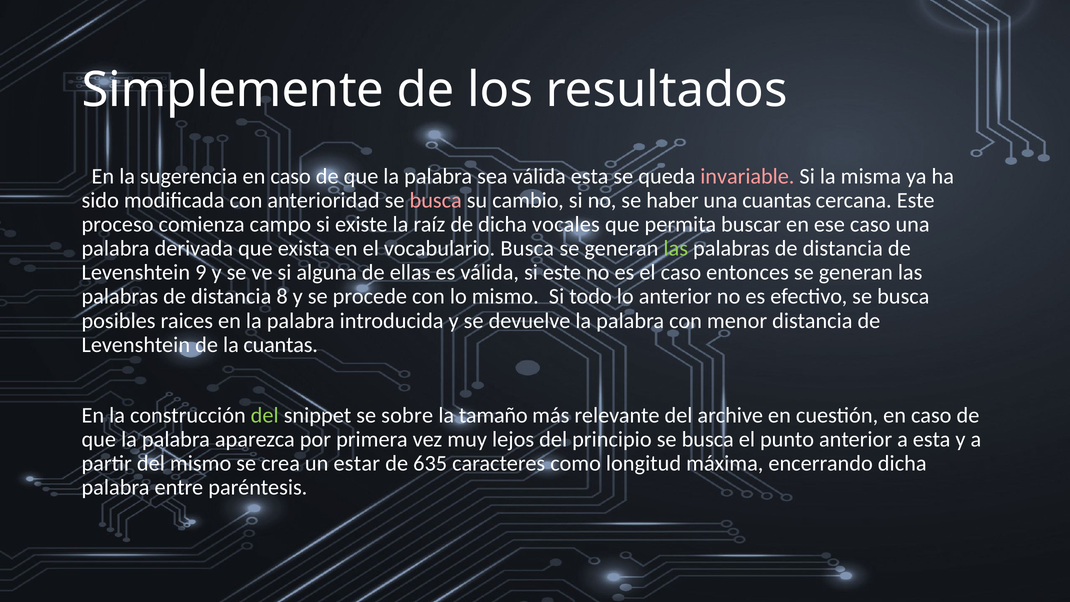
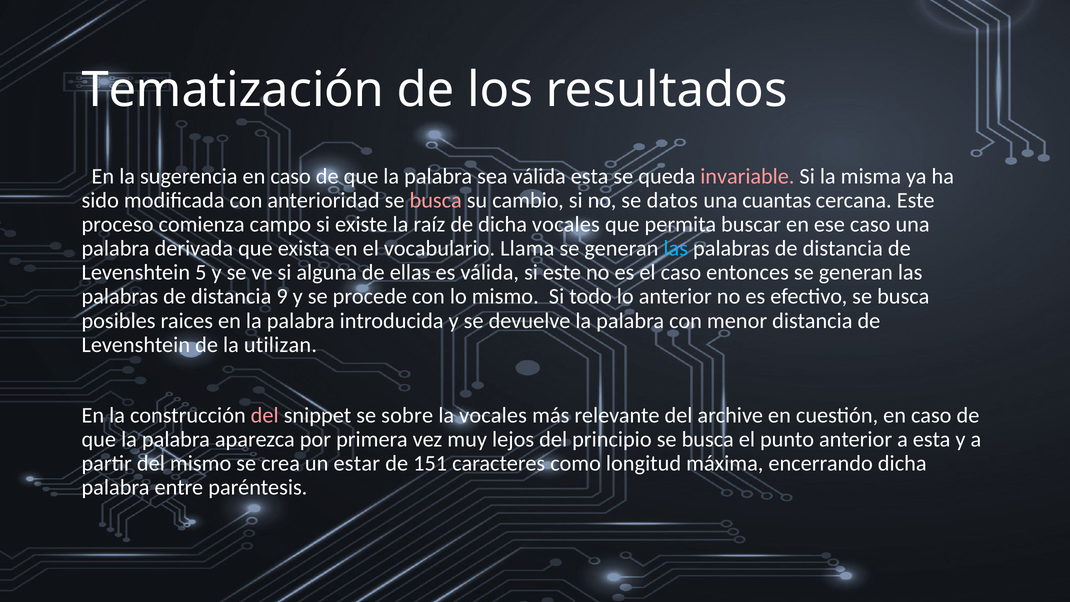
Simplemente: Simplemente -> Tematización (233, 90)
haber: haber -> datos (672, 200)
vocabulario Busca: Busca -> Llama (527, 248)
las colour: light green -> light blue (676, 248)
9: 9 -> 5 (201, 272)
8: 8 -> 9 (282, 297)
la cuantas: cuantas -> utilizan (280, 345)
del colour: light green -> pink (265, 415)
la tamaño: tamaño -> vocales (493, 415)
635: 635 -> 151 (430, 463)
